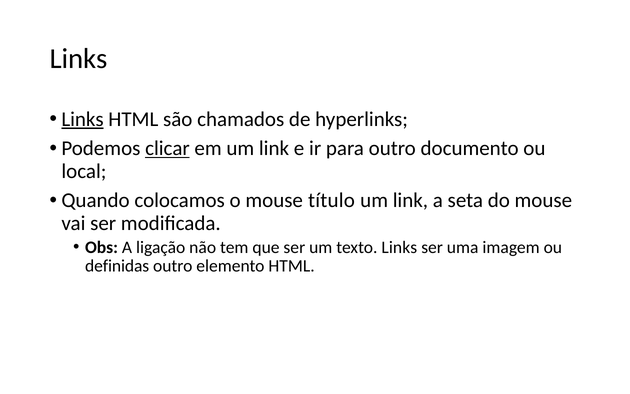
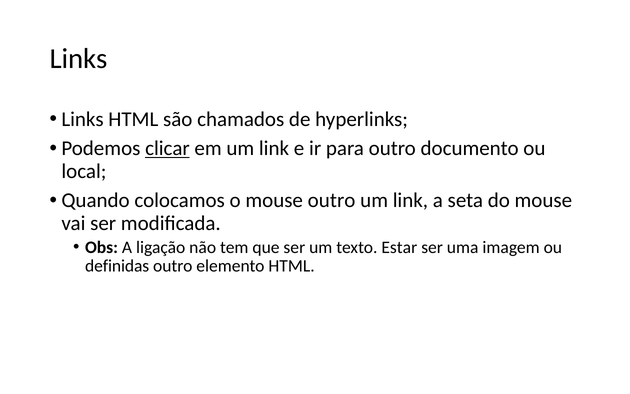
Links underline: present -> none (83, 119)
mouse título: título -> outro (332, 200)
texto Links: Links -> Estar (399, 247)
